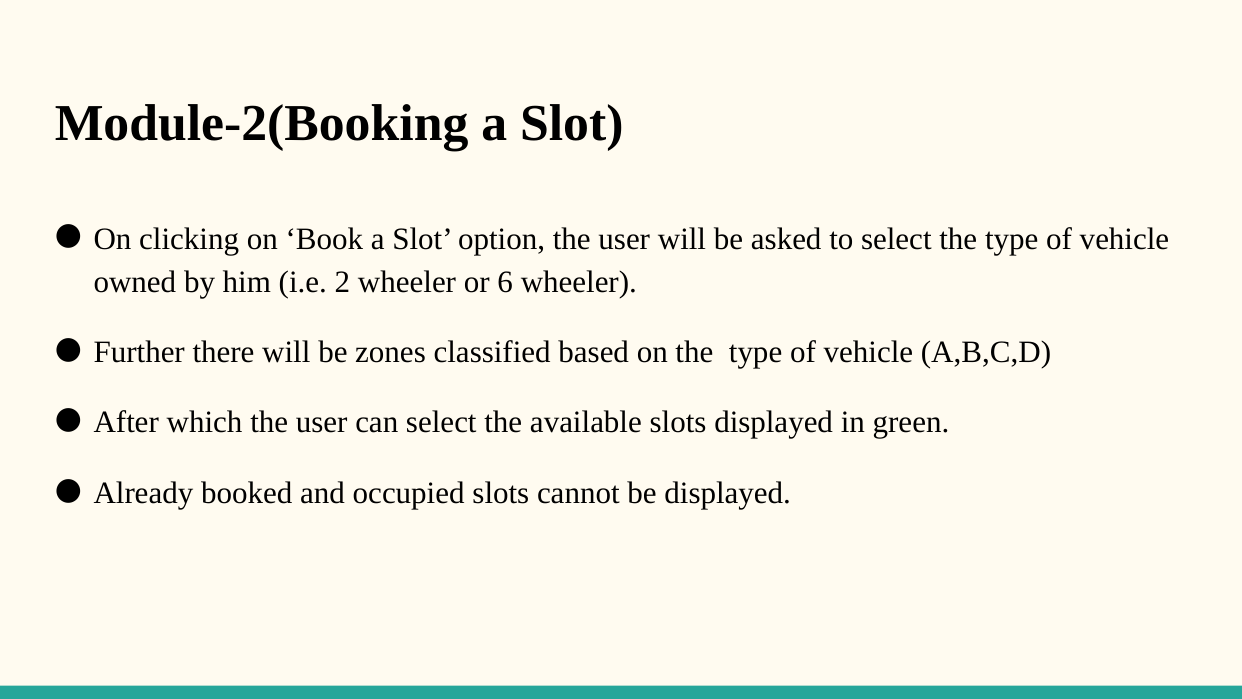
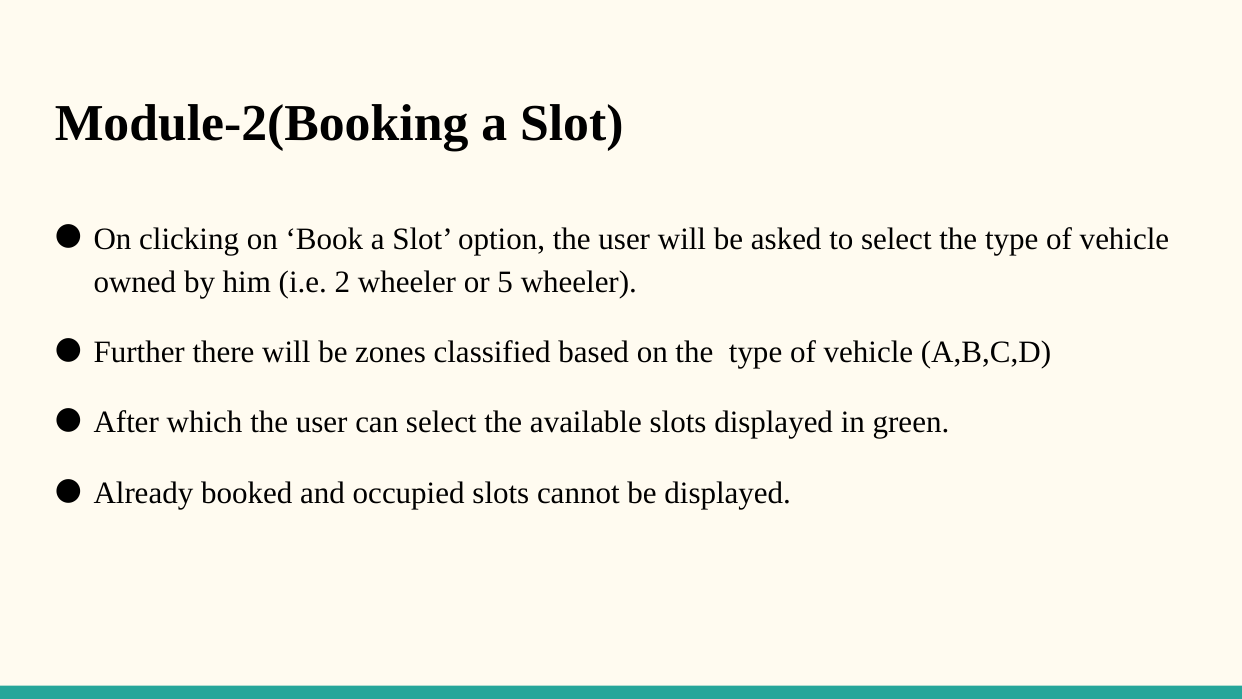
6: 6 -> 5 (505, 282)
